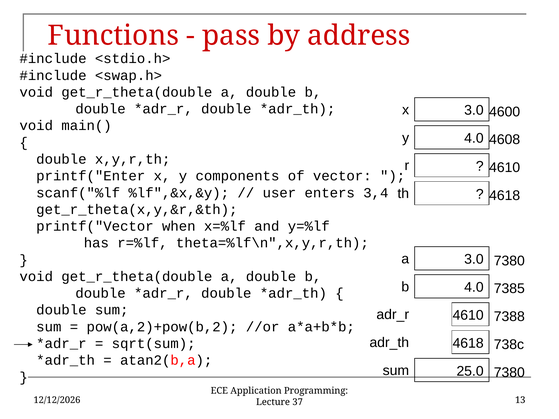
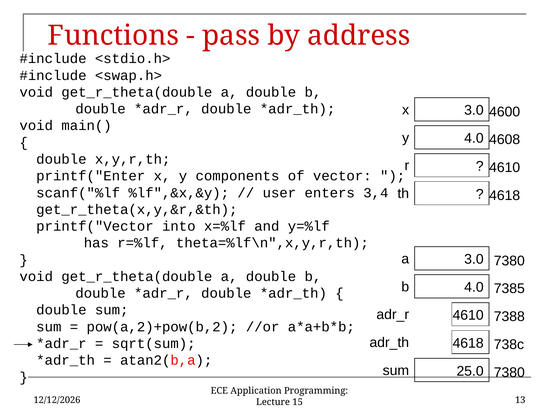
when: when -> into (179, 226)
37: 37 -> 15 (298, 402)
